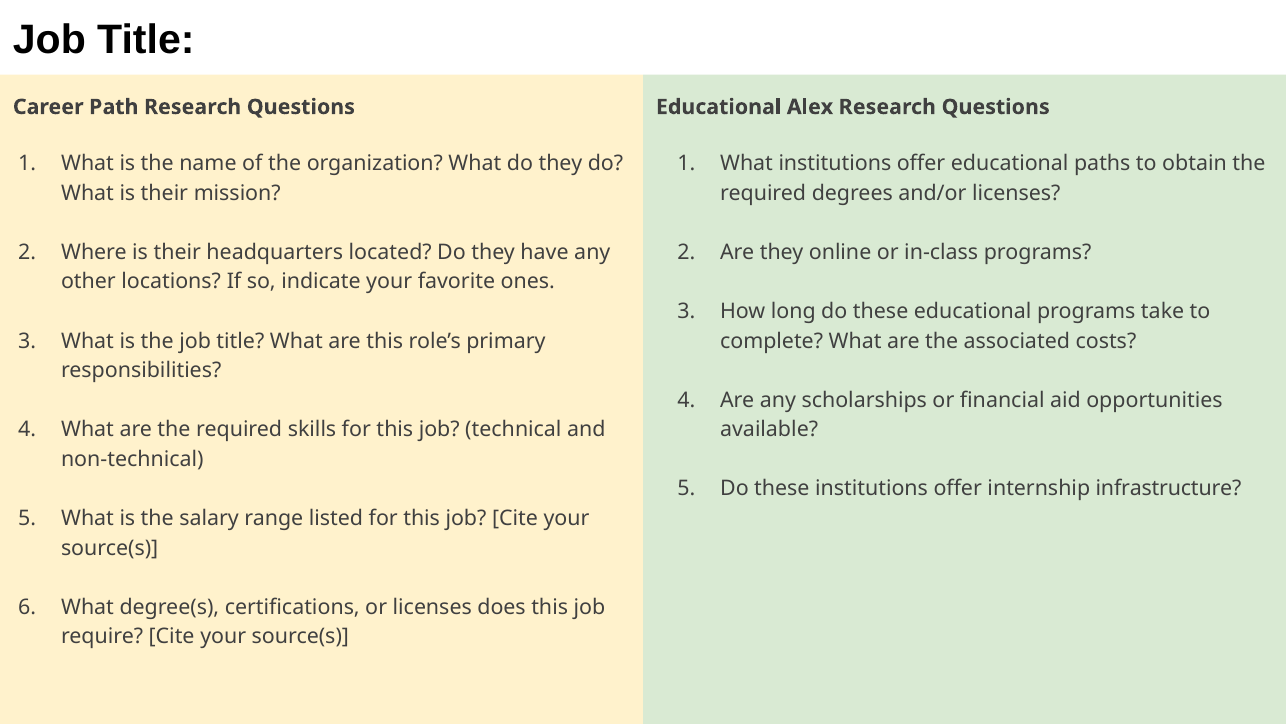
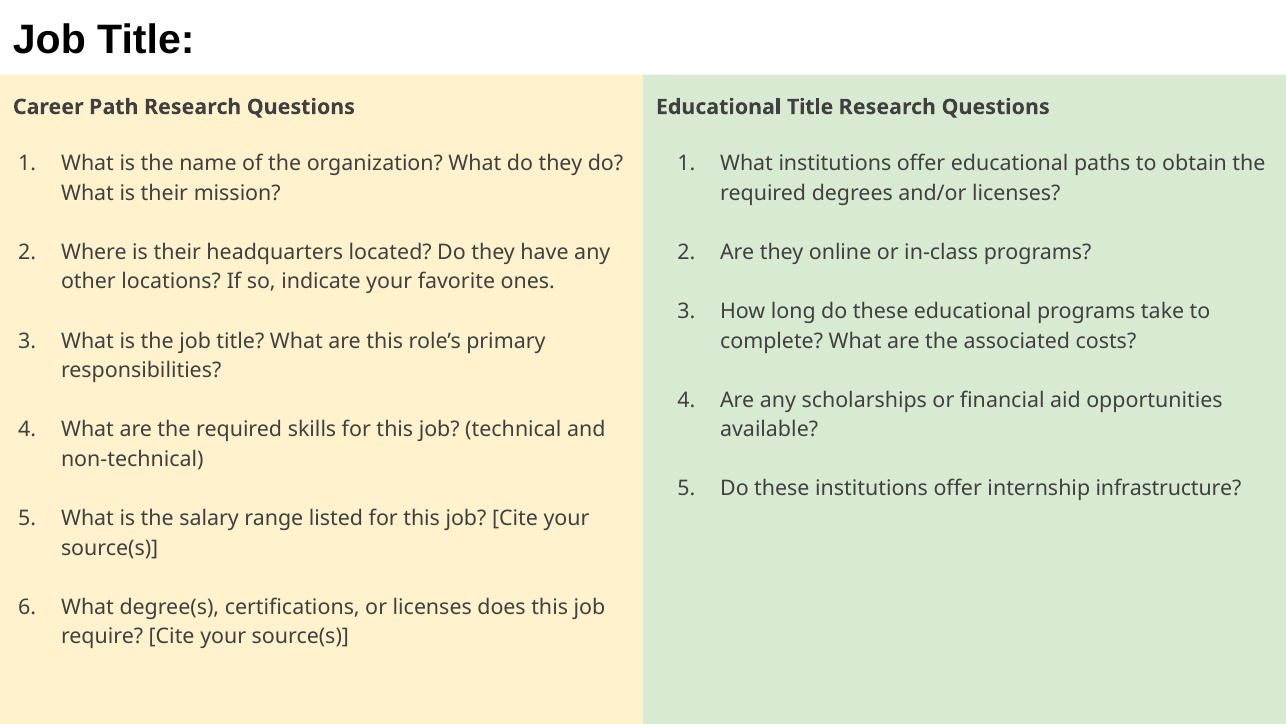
Educational Alex: Alex -> Title (810, 107)
